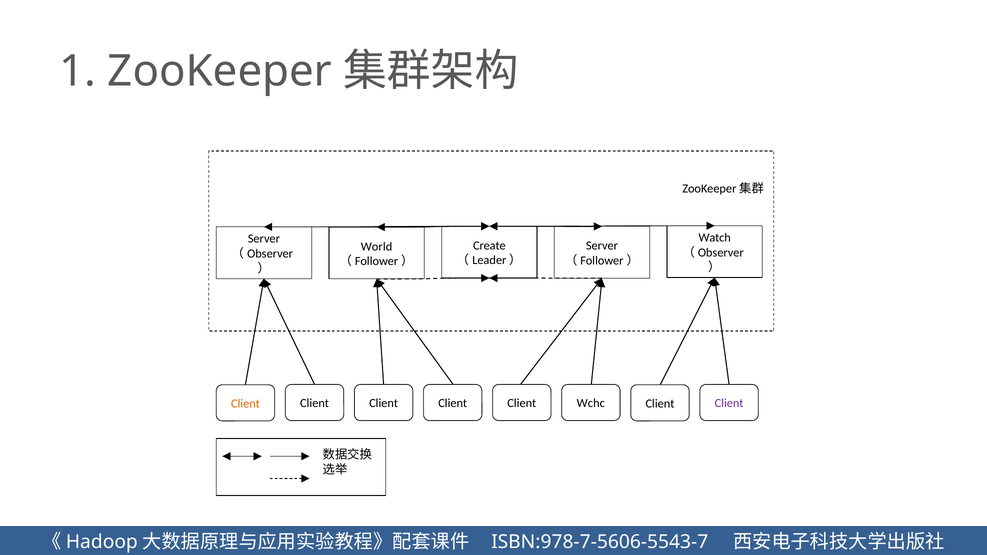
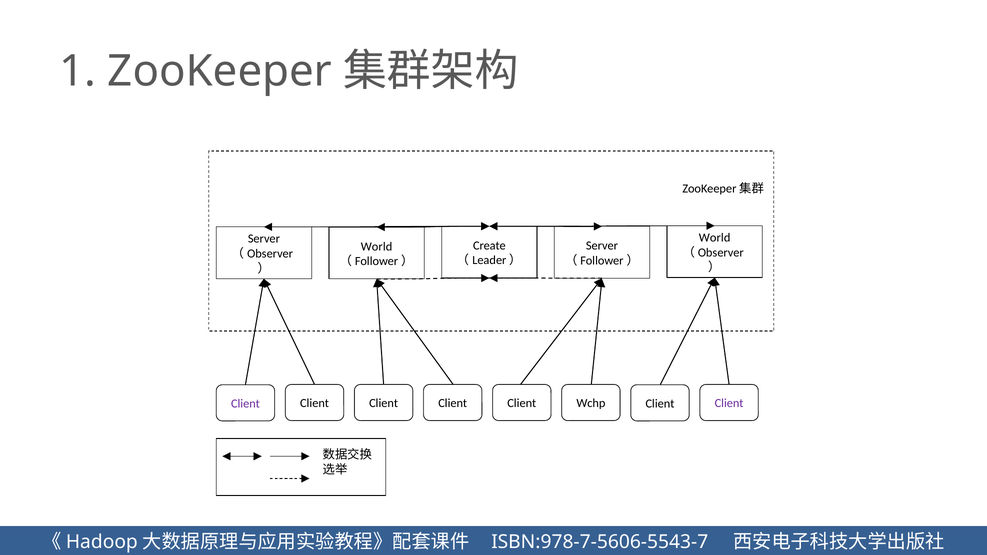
Watch: Watch -> World (715, 238)
Client colour: orange -> purple (245, 404)
Wchc: Wchc -> Wchp (591, 404)
